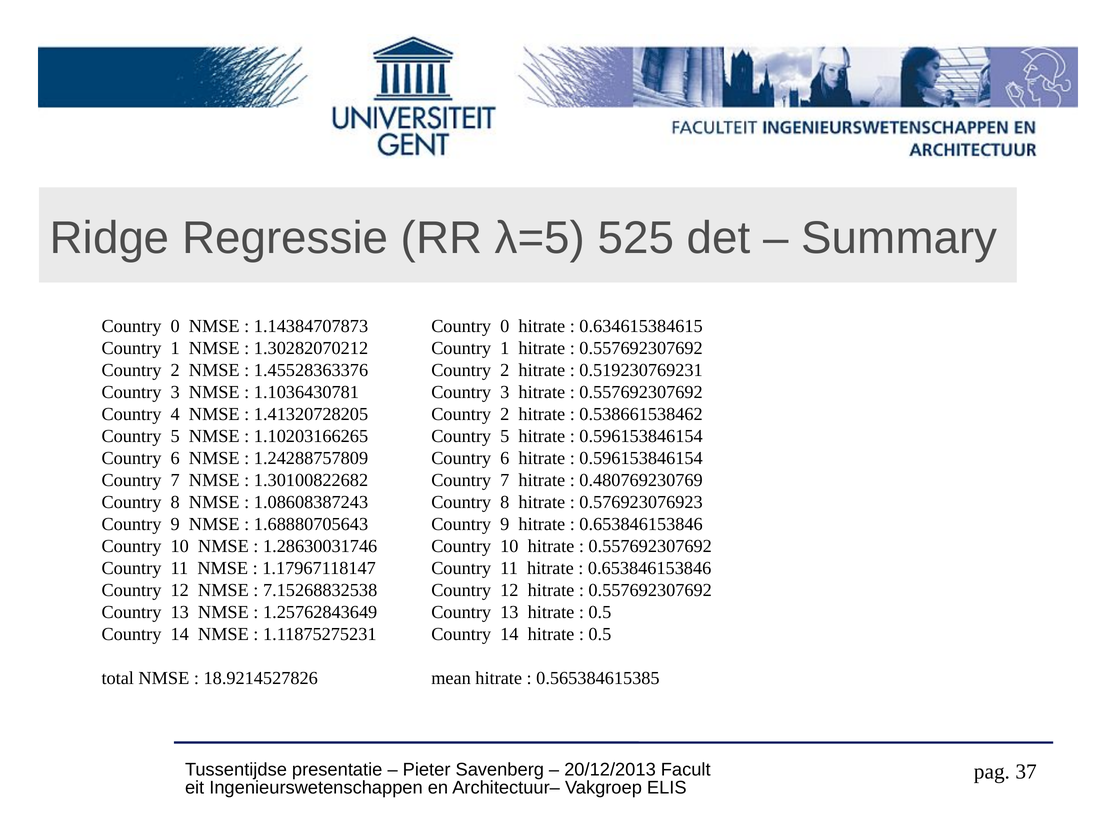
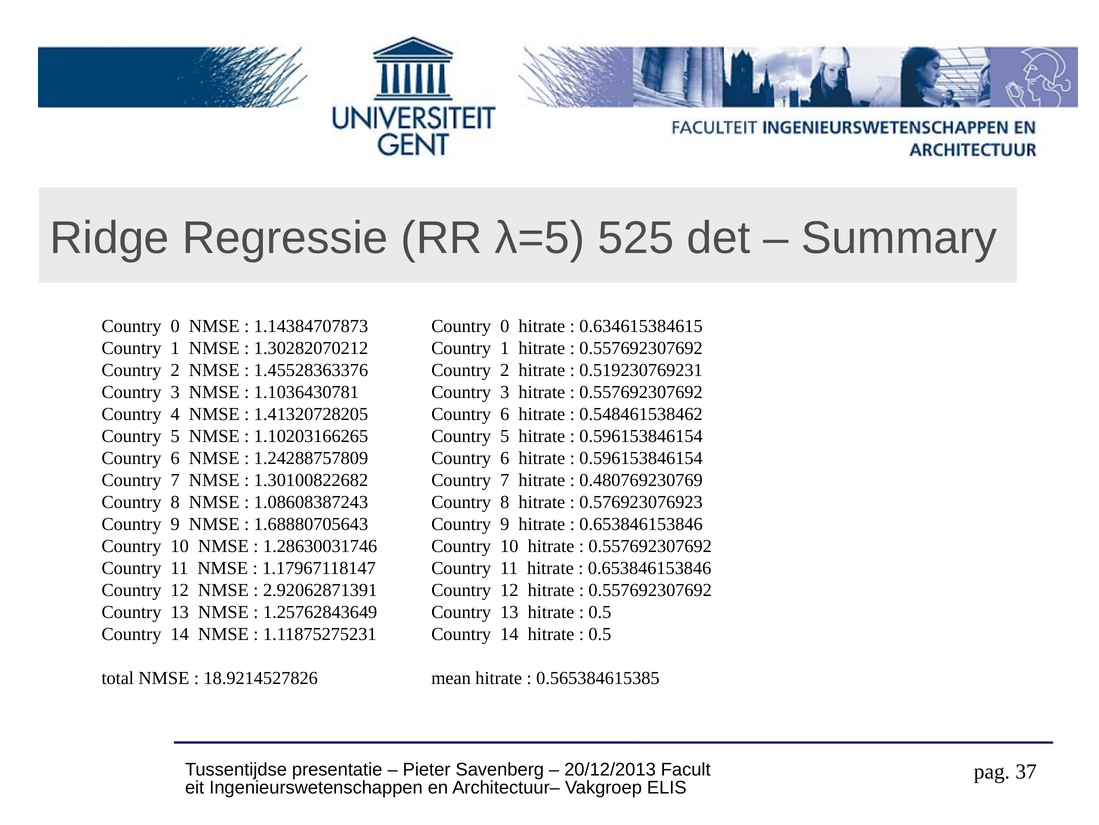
1.41320728205 Country 2: 2 -> 6 (505, 414)
0.538661538462: 0.538661538462 -> 0.548461538462 (641, 414)
7.15268832538: 7.15268832538 -> 2.92062871391 (320, 590)
